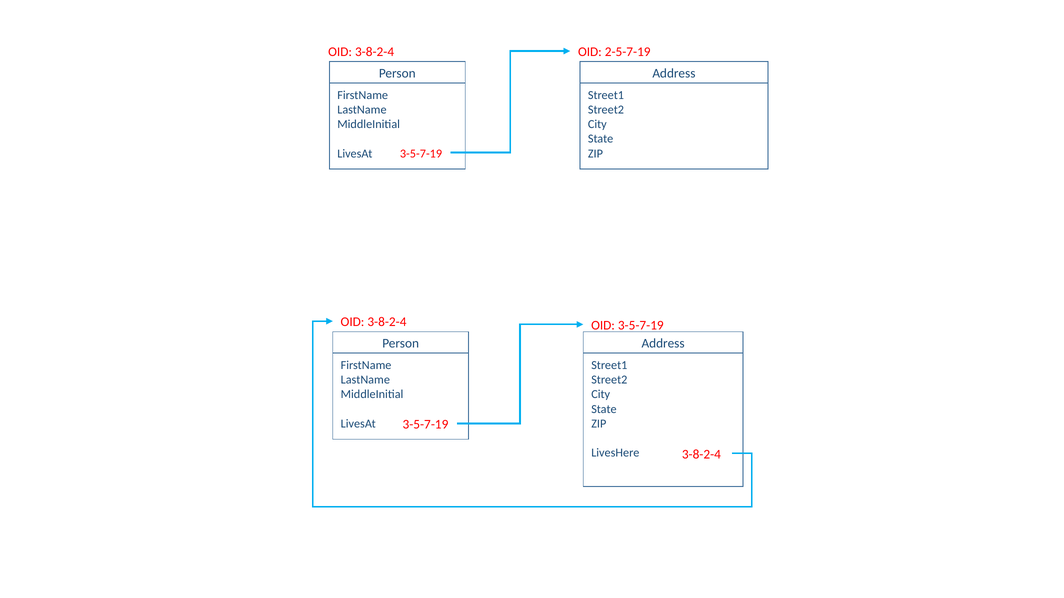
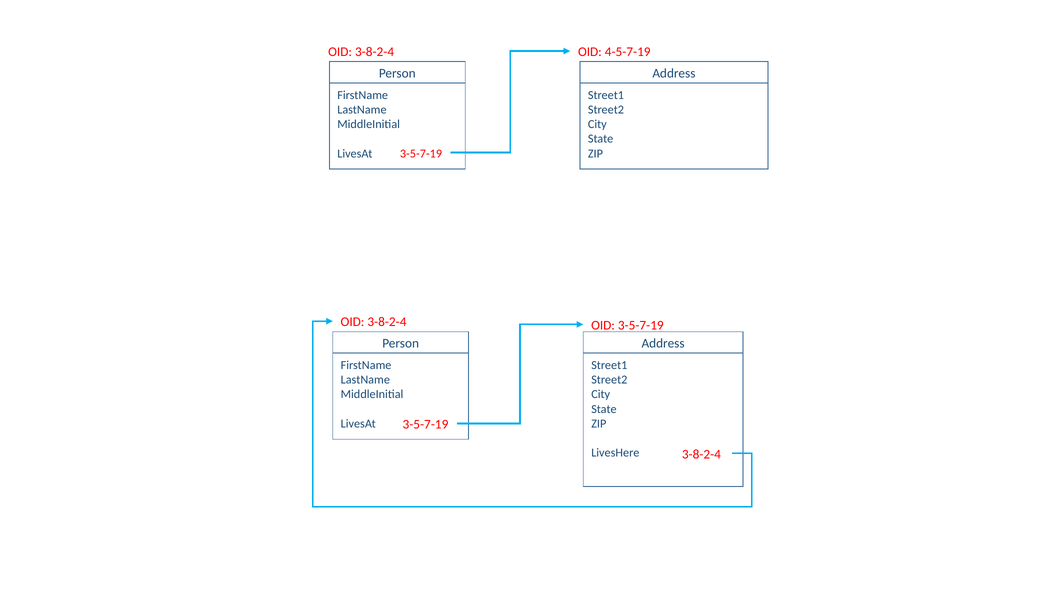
2-5-7-19: 2-5-7-19 -> 4-5-7-19 (628, 52)
